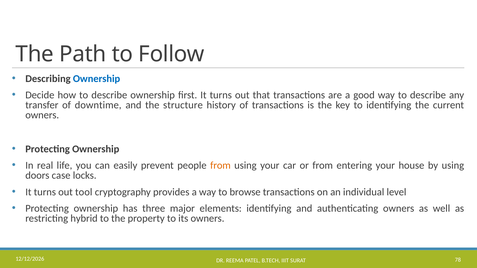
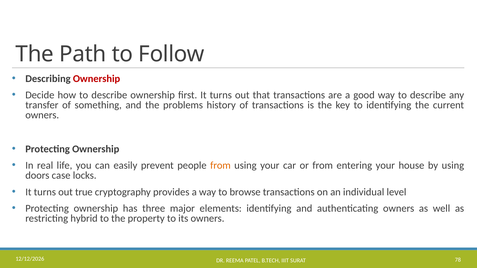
Ownership colour: blue -> red (97, 79)
downtime: downtime -> something (98, 105)
structure: structure -> problems (183, 105)
tool: tool -> true (84, 192)
